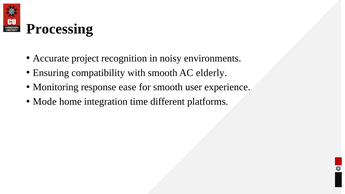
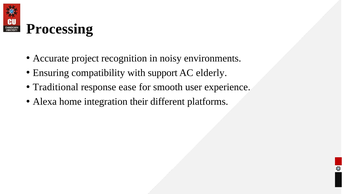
with smooth: smooth -> support (163, 73)
Monitoring: Monitoring -> Traditional (56, 87)
Mode: Mode -> Alexa (45, 102)
time: time -> their (139, 102)
